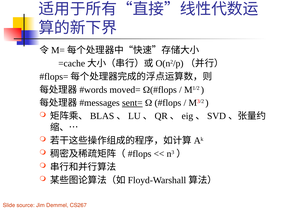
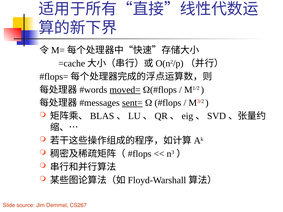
moved= underline: none -> present (125, 90)
